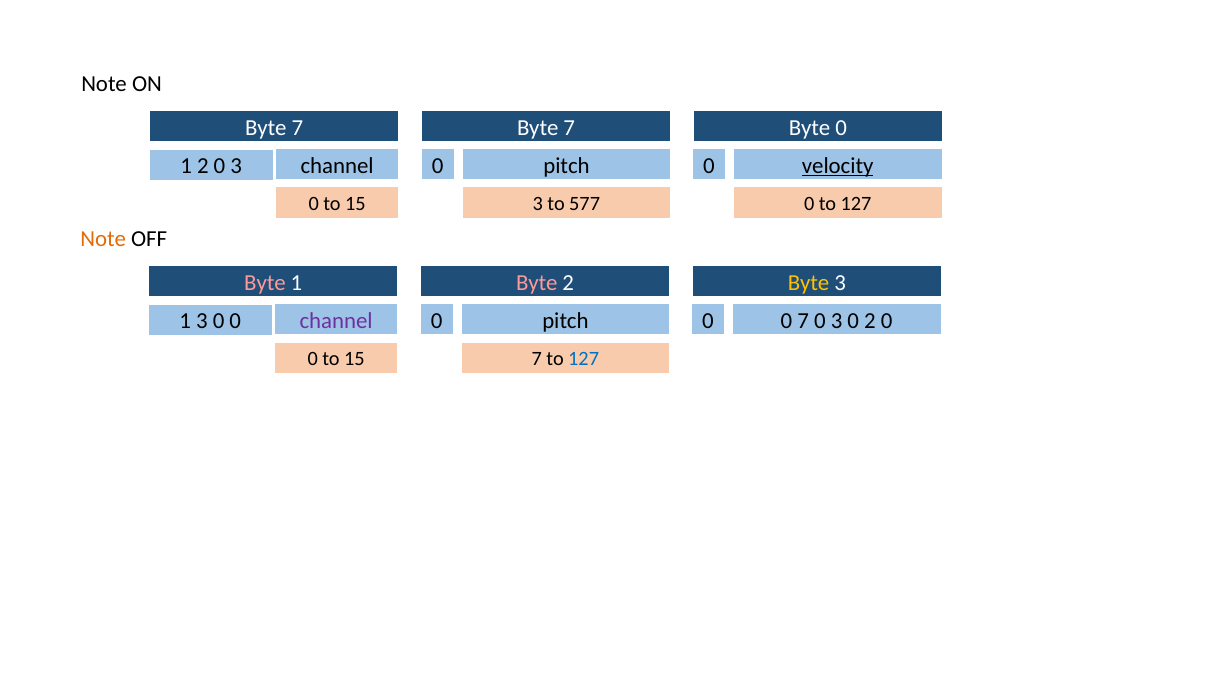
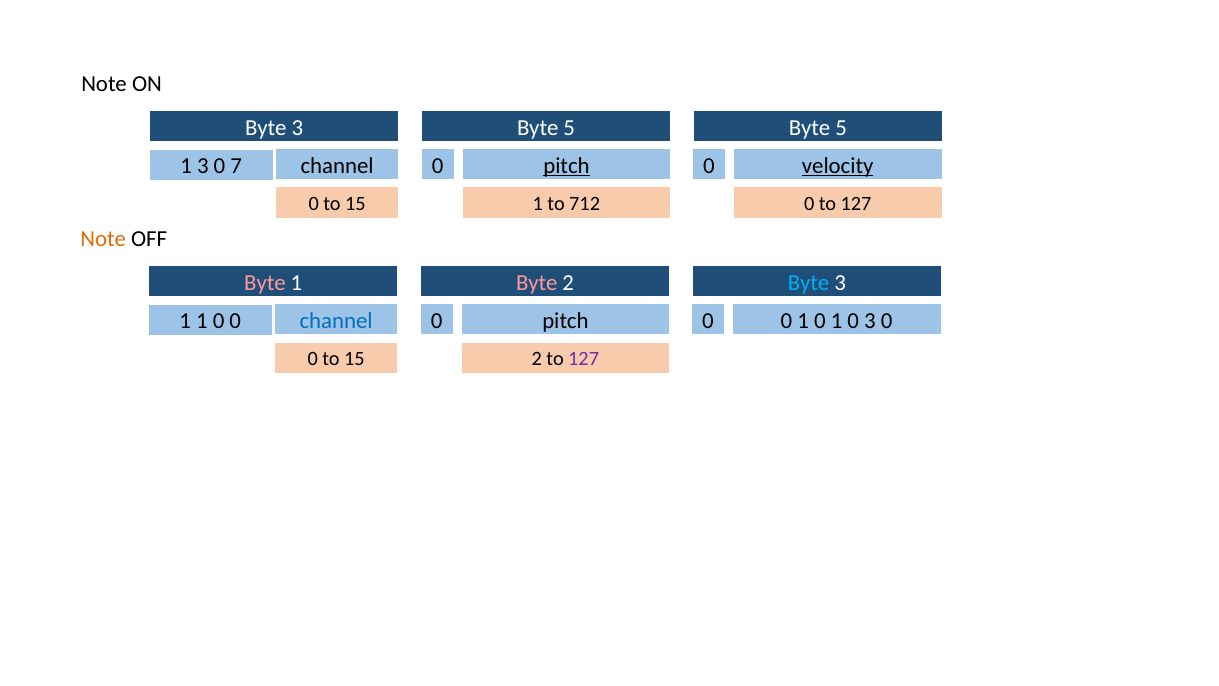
7: 7 -> 3 (297, 127)
7: 7 -> 5 (569, 127)
0: 0 -> 5 (841, 127)
1 2: 2 -> 3 (203, 166)
3: 3 -> 7 (236, 166)
pitch underline: none -> present (567, 166)
15 3: 3 -> 1 (538, 204)
577: 577 -> 712 (585, 204)
Byte colour: yellow -> light blue (809, 283)
0 0 7: 7 -> 1 (803, 321)
3: 3 -> 1 (837, 321)
0 2: 2 -> 3 (870, 321)
1 3: 3 -> 1 (202, 321)
channel colour: purple -> blue (336, 321)
15 7: 7 -> 2 (537, 359)
127 colour: blue -> purple (584, 359)
